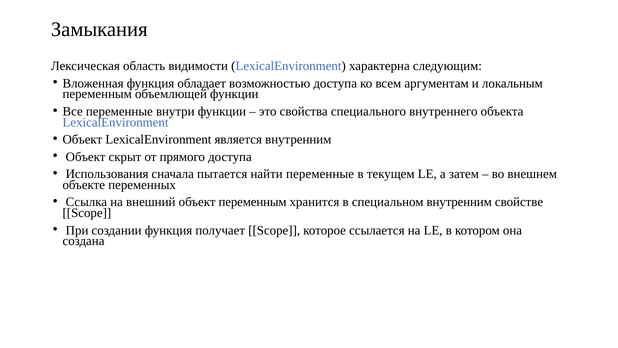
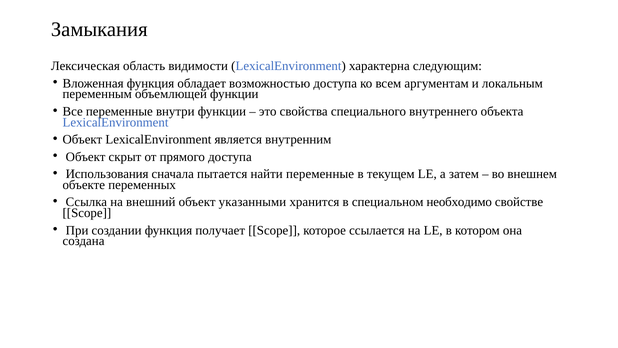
объект переменным: переменным -> указанными (252, 202)
специальном внутренним: внутренним -> необходимо (459, 202)
